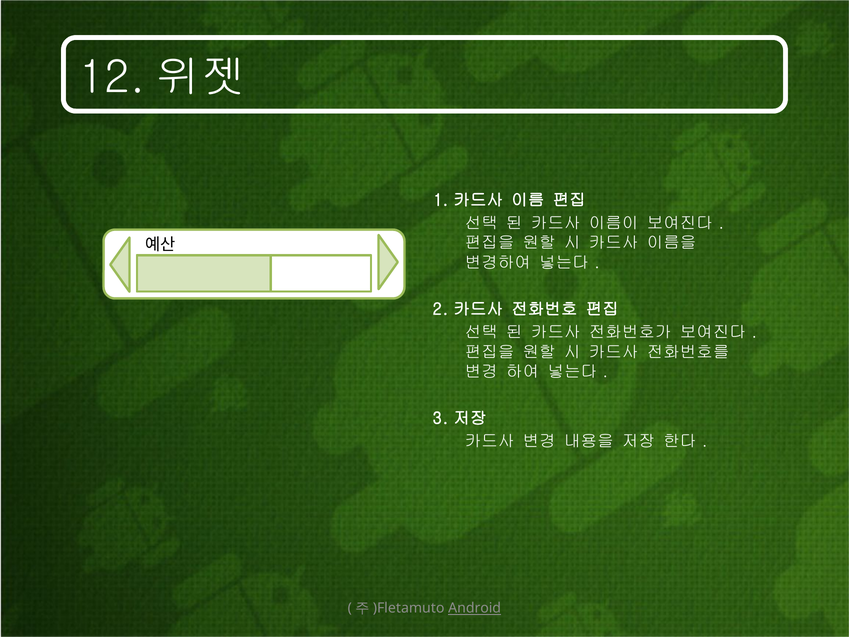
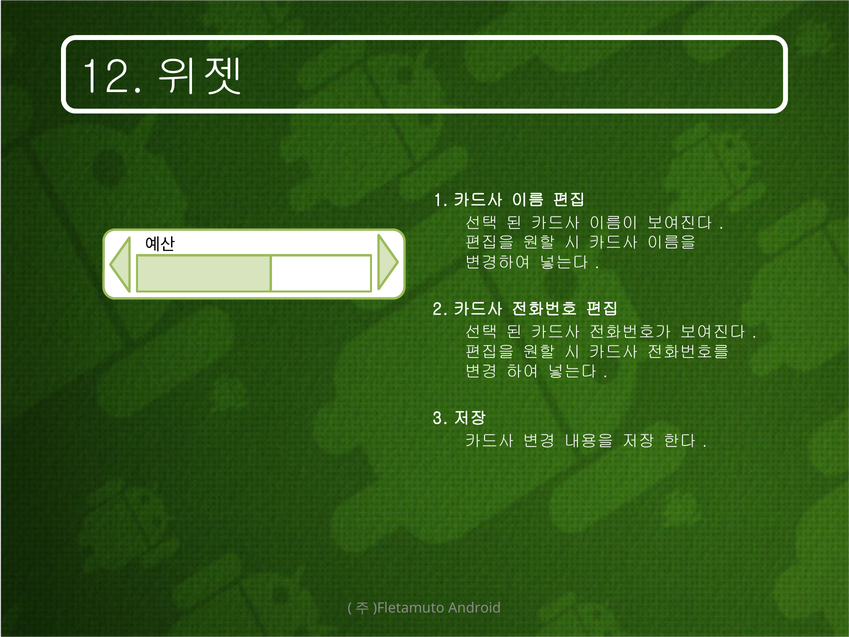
Android underline: present -> none (475, 608)
